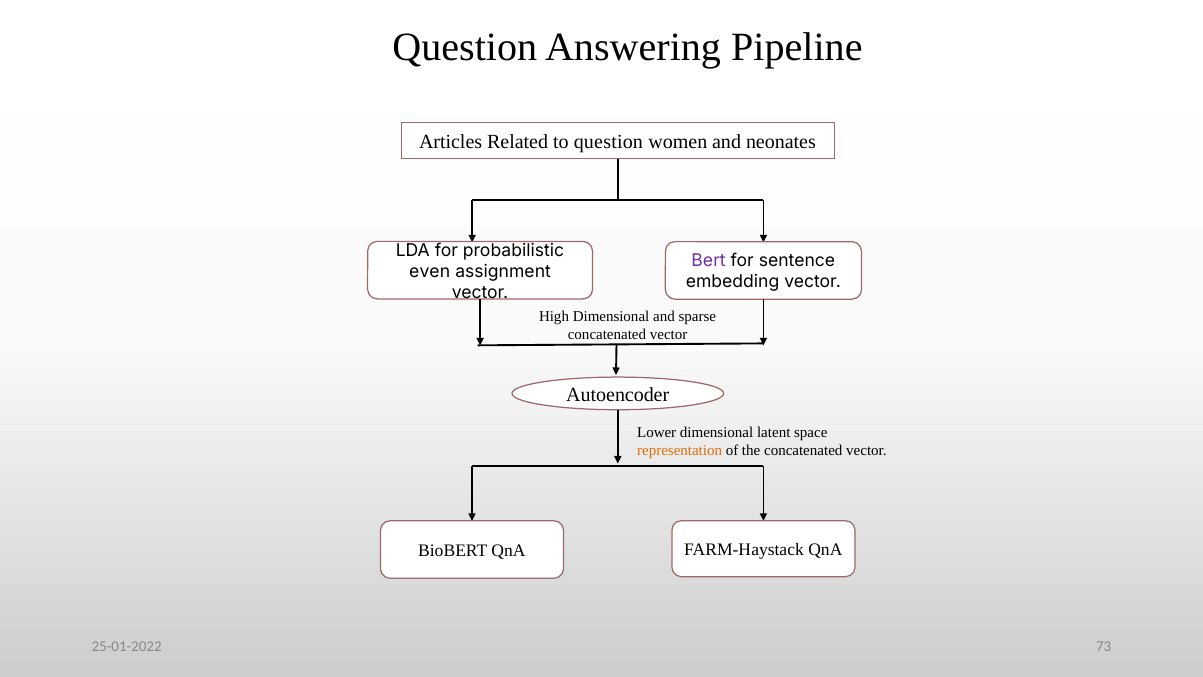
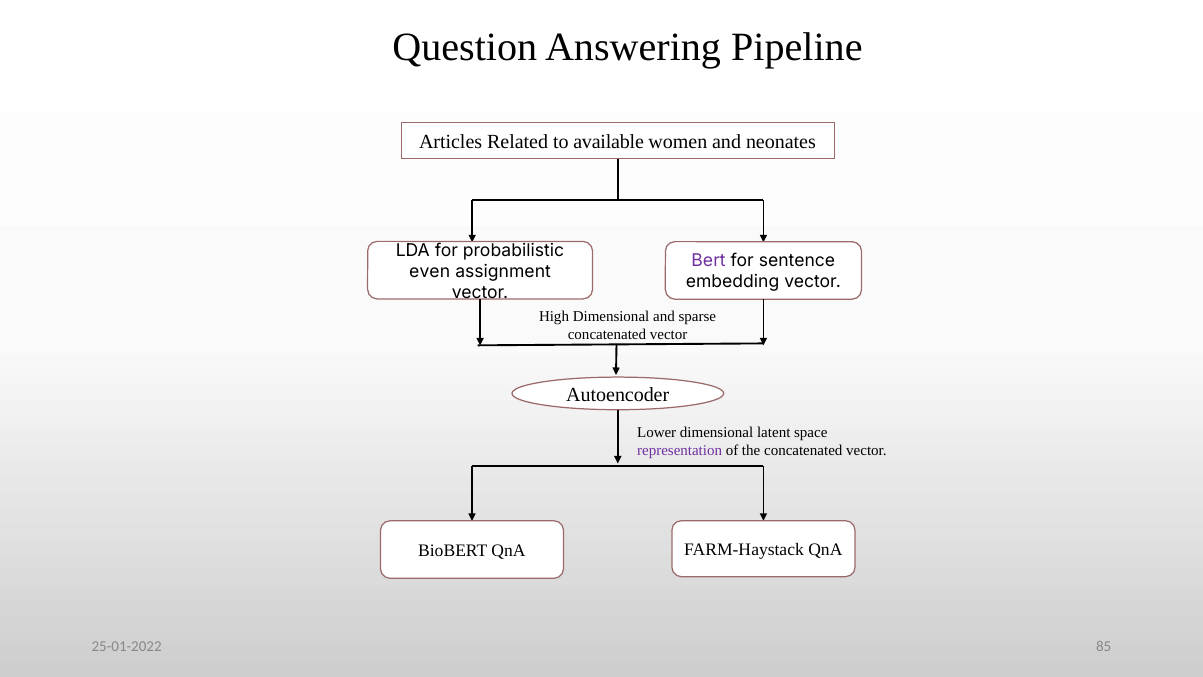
to question: question -> available (609, 142)
representation colour: orange -> purple (680, 450)
73: 73 -> 85 (1104, 646)
